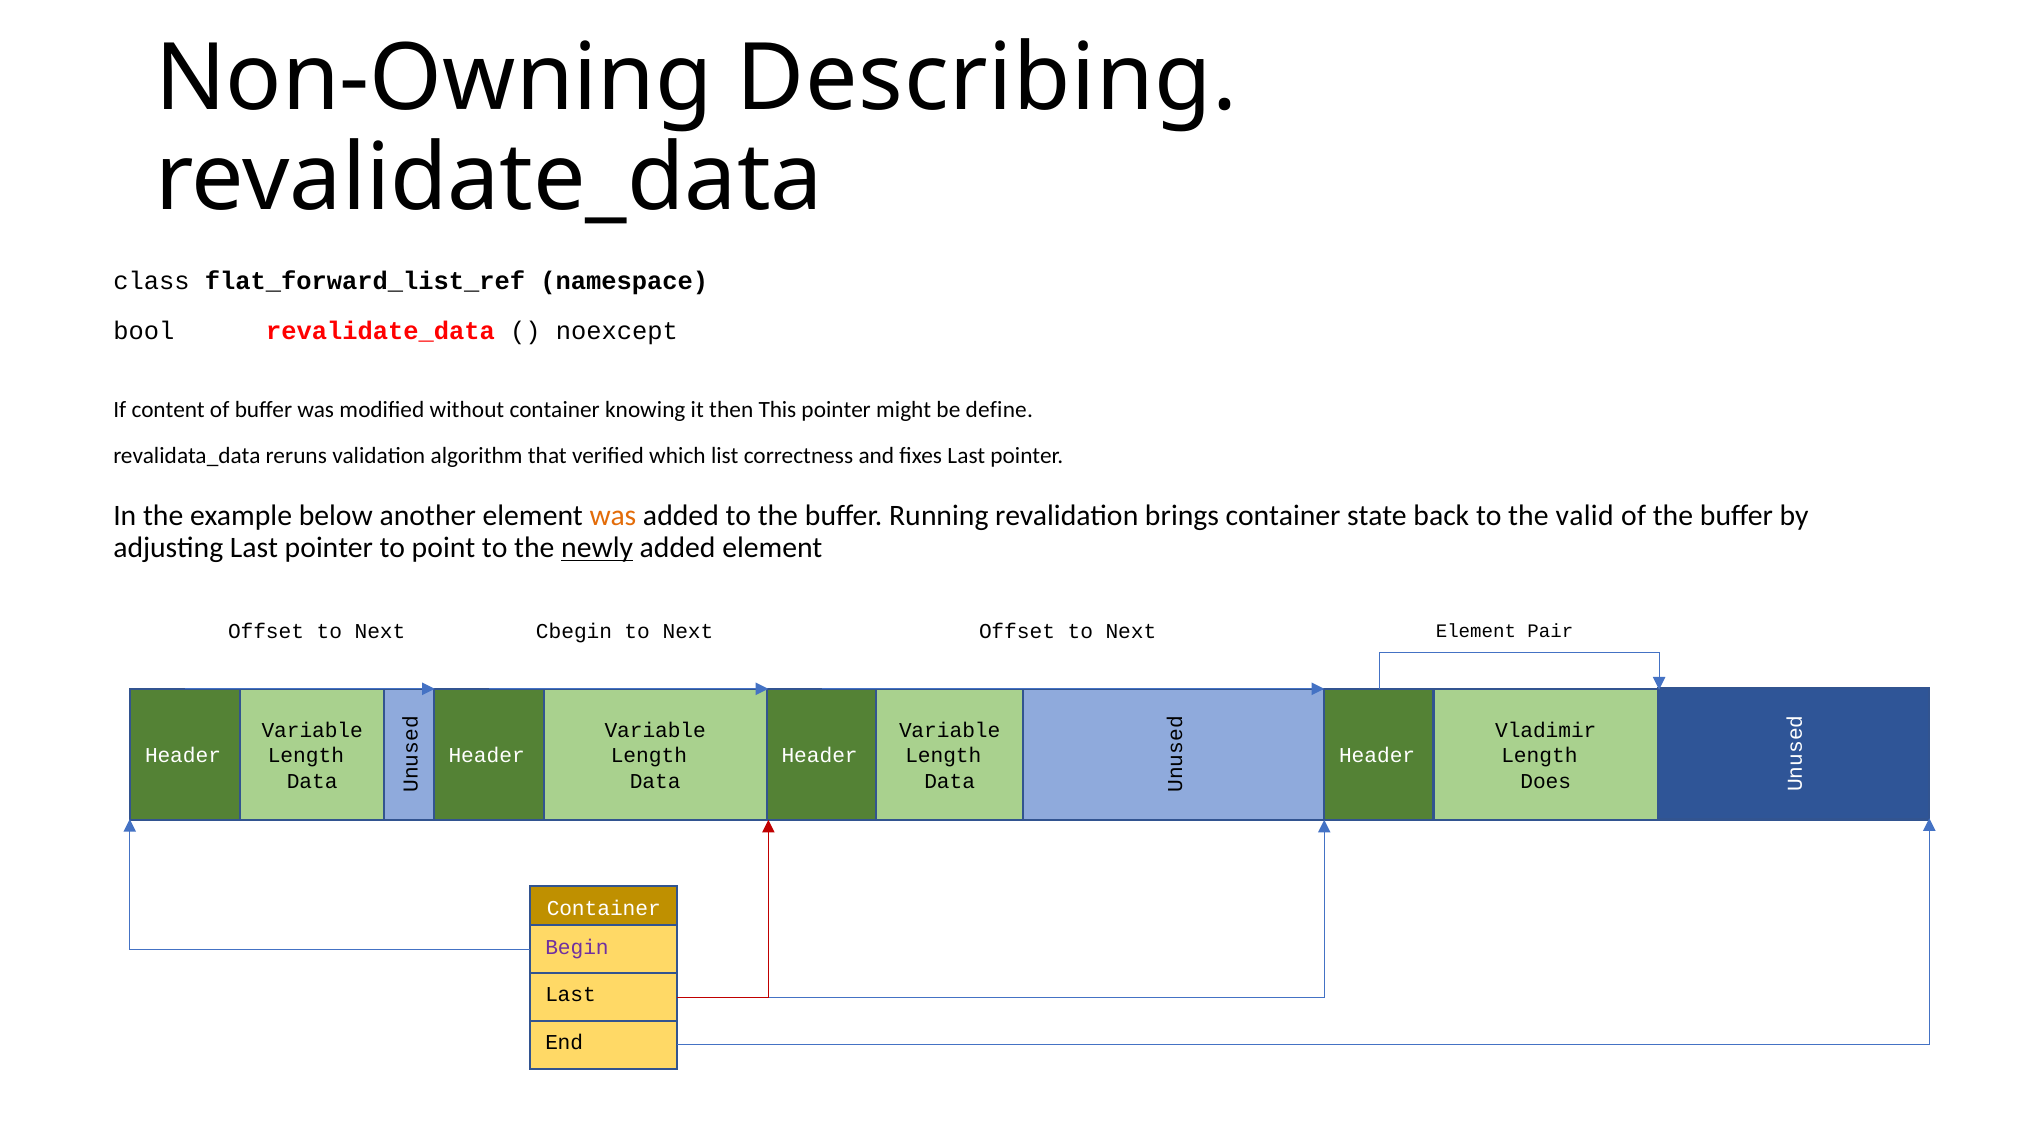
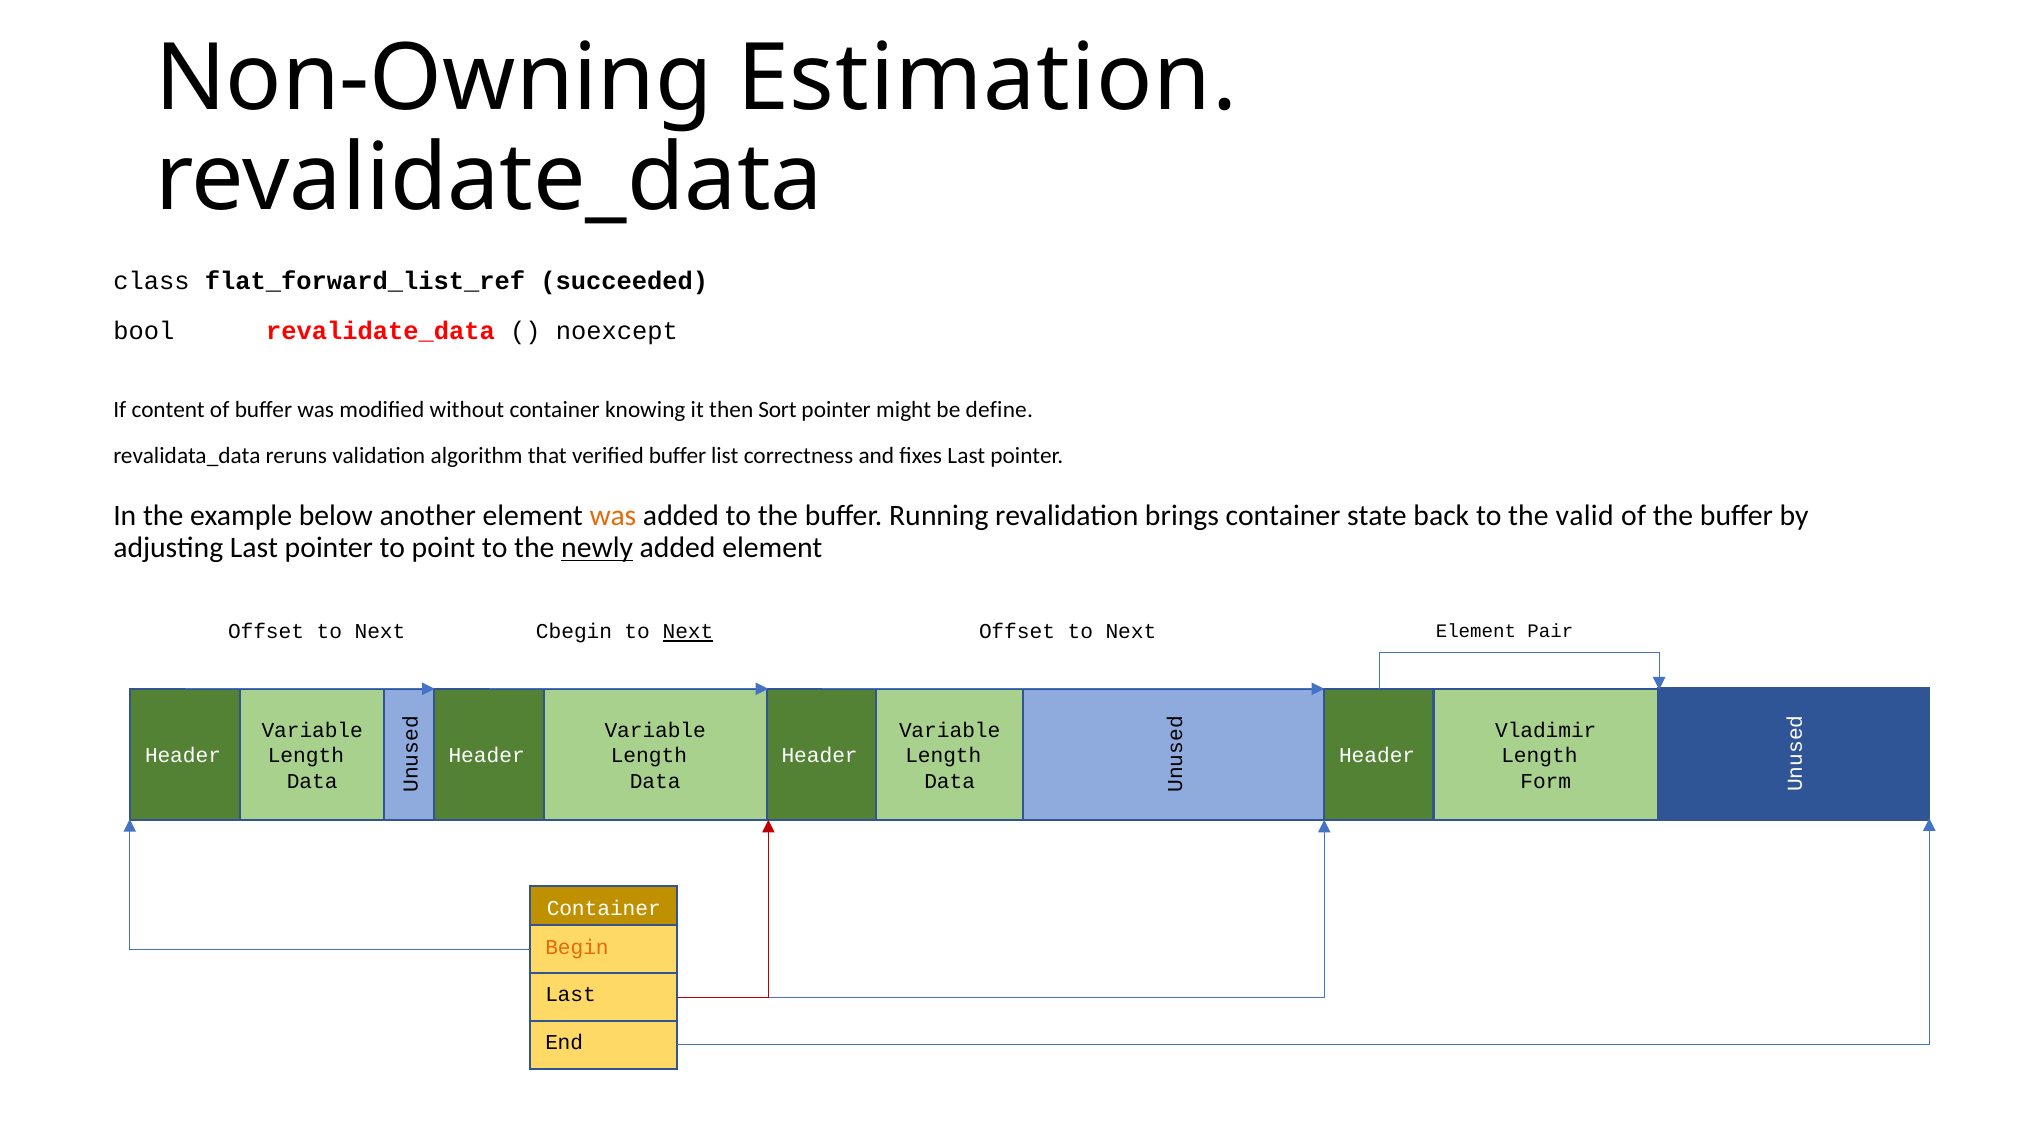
Describing: Describing -> Estimation (987, 78)
namespace: namespace -> succeeded (624, 282)
This: This -> Sort (778, 410)
verified which: which -> buffer (678, 456)
Next underline: none -> present (688, 632)
Does: Does -> Form (1546, 782)
Begin colour: purple -> orange (577, 948)
